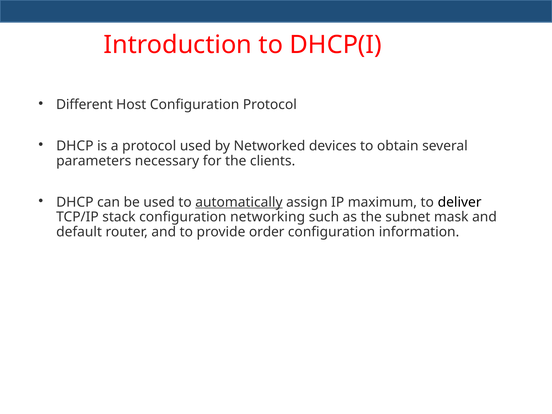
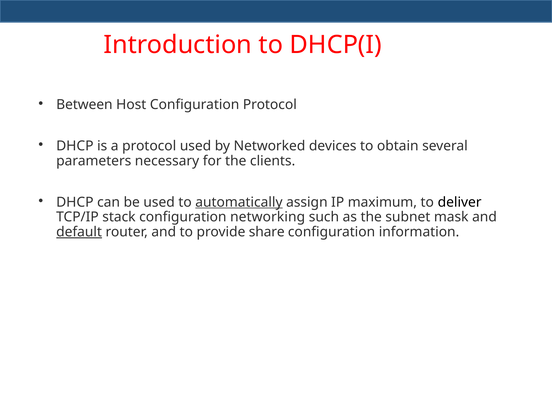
Different: Different -> Between (84, 105)
default underline: none -> present (79, 232)
order: order -> share (267, 232)
